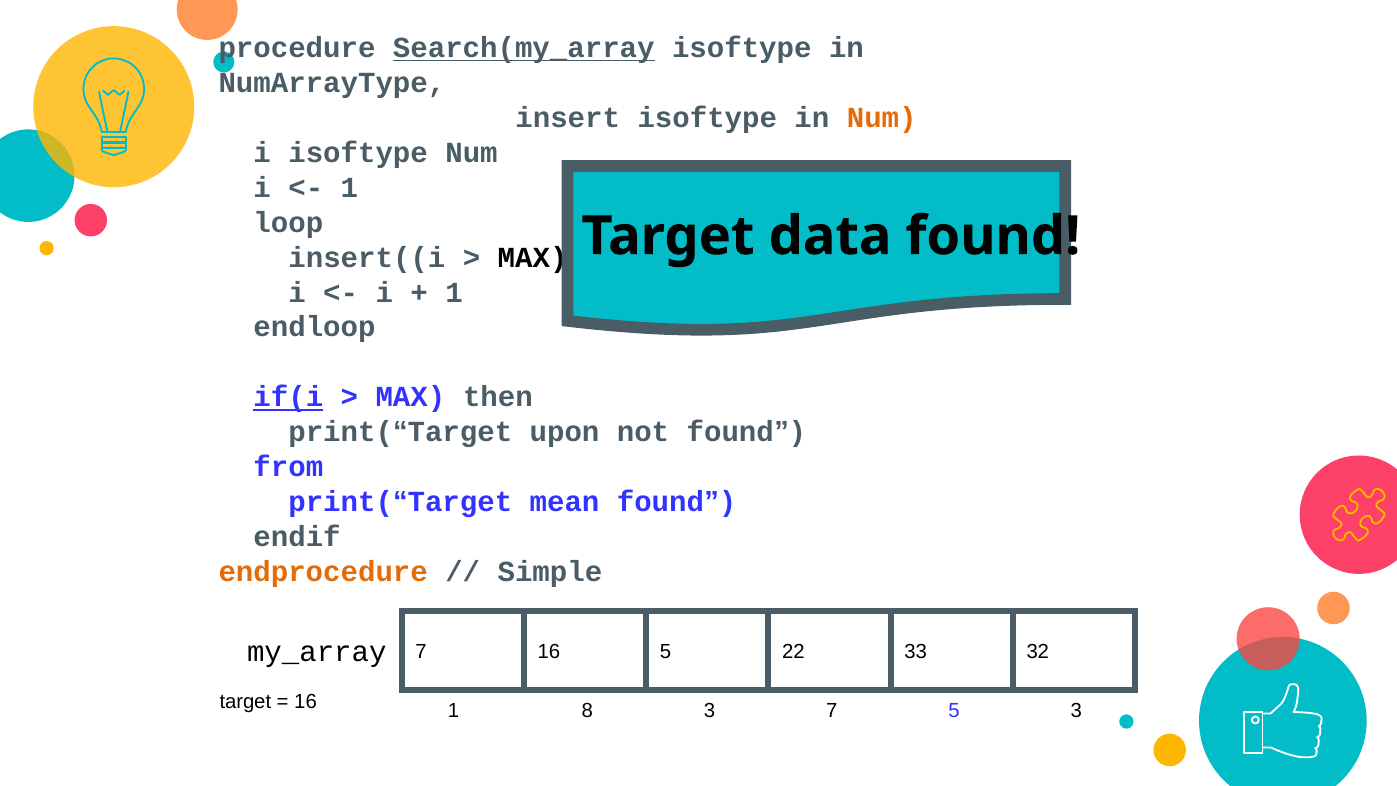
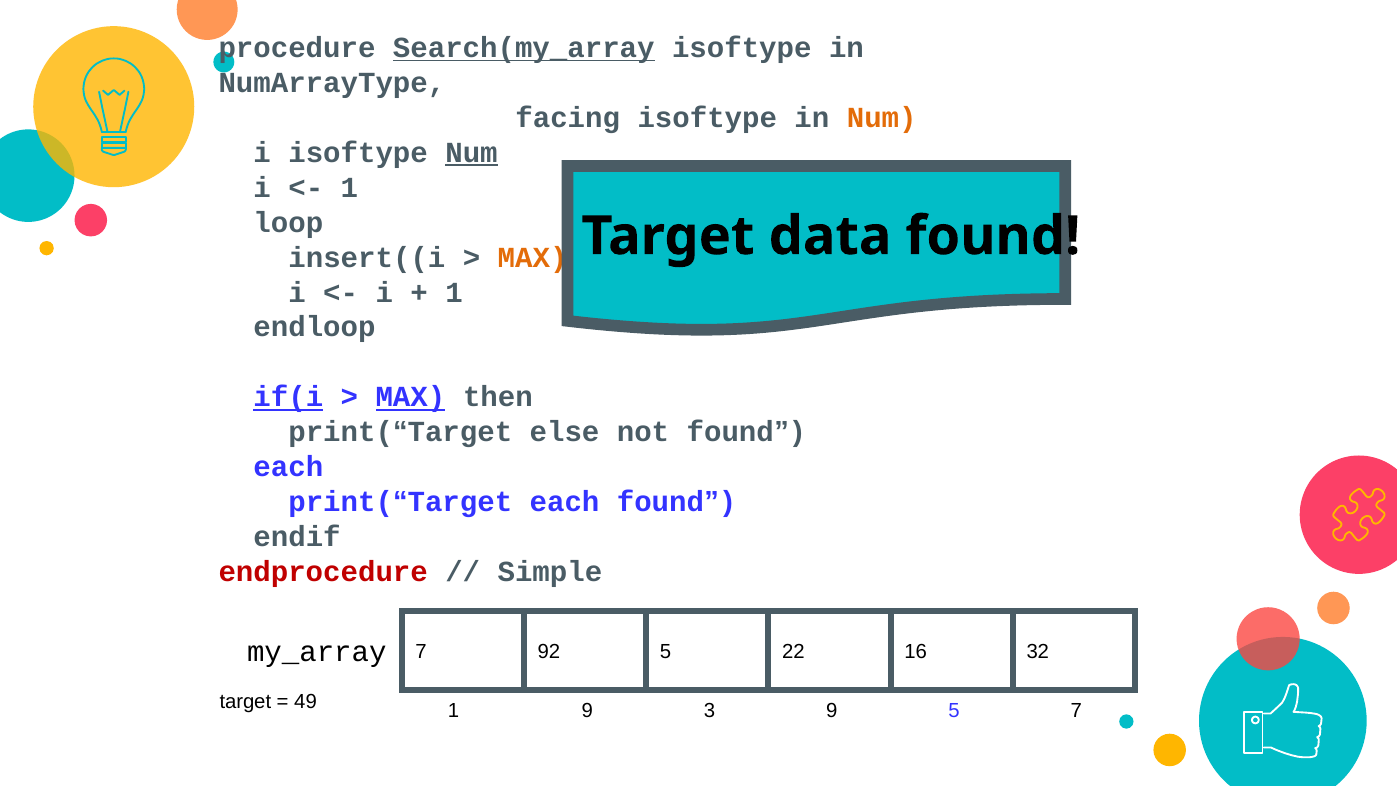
insert: insert -> facing (568, 118)
Num underline: none -> present (471, 153)
MAX colour: black -> orange (533, 257)
MAX underline: none -> present (410, 397)
upon: upon -> else (565, 432)
from: from -> each (288, 467)
print(“Target mean: mean -> each (565, 502)
endprocedure colour: orange -> red (323, 572)
7 16: 16 -> 92 (549, 652)
33: 33 -> 16 (916, 652)
16: 16 -> 49 (306, 702)
1 8: 8 -> 9 (587, 710)
3 7: 7 -> 9 (832, 710)
5 3: 3 -> 7 (1076, 710)
